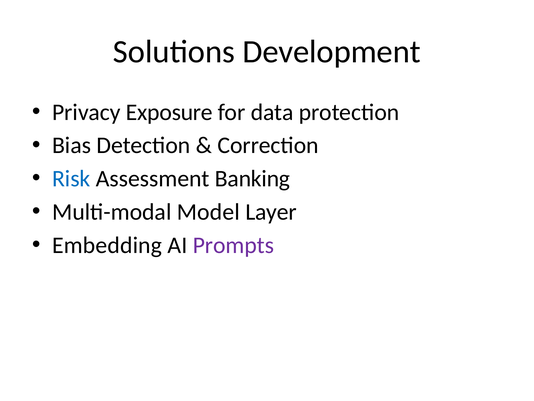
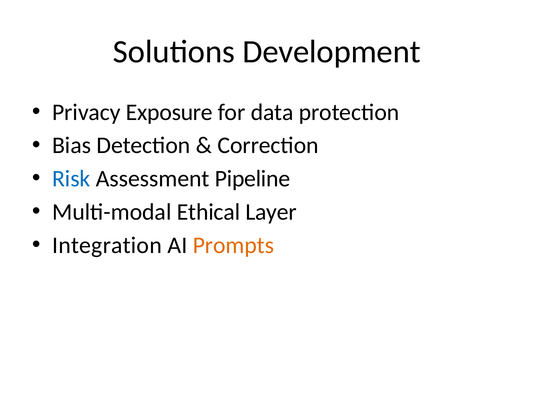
Banking: Banking -> Pipeline (252, 178)
Model: Model -> Ethical (208, 212)
Embedding: Embedding -> Integration (107, 245)
Prompts colour: purple -> orange (233, 245)
